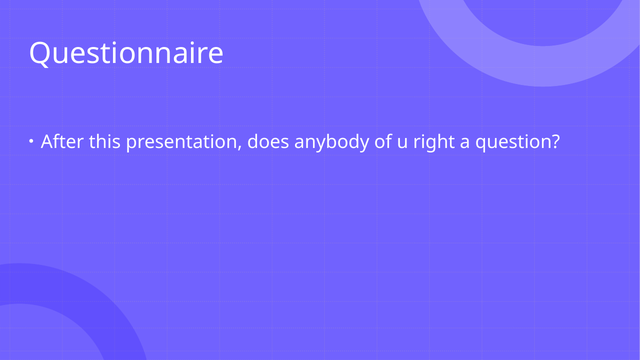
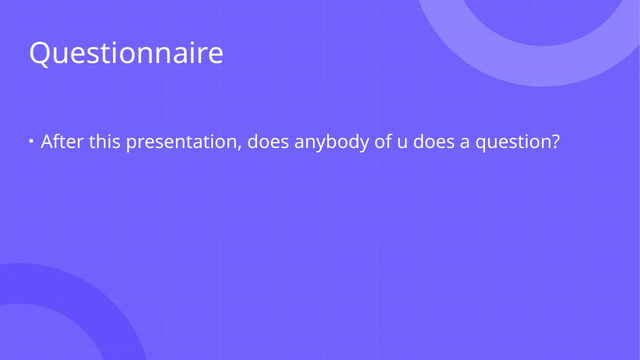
u right: right -> does (434, 142)
